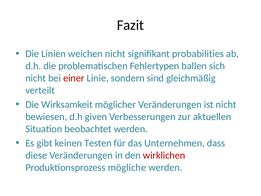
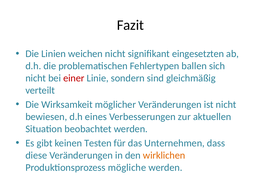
probabilities: probabilities -> eingesetzten (198, 54)
given: given -> eines (96, 117)
wirklichen colour: red -> orange (164, 155)
